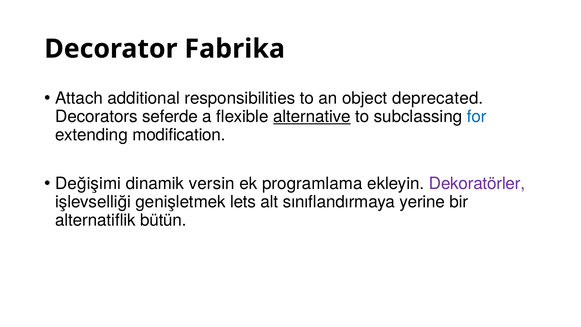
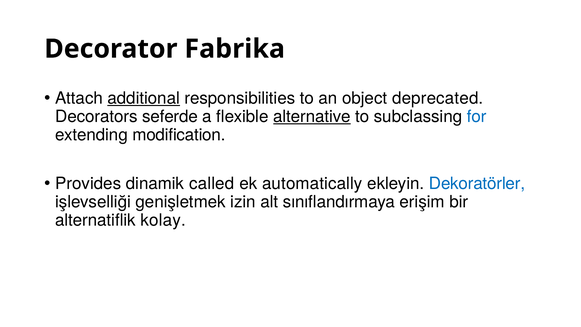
additional underline: none -> present (144, 98)
Değişimi: Değişimi -> Provides (88, 184)
versin: versin -> called (212, 184)
programlama: programlama -> automatically (312, 184)
Dekoratörler colour: purple -> blue (477, 184)
lets: lets -> izin (243, 202)
yerine: yerine -> erişim (422, 202)
bütün: bütün -> kolay (163, 220)
